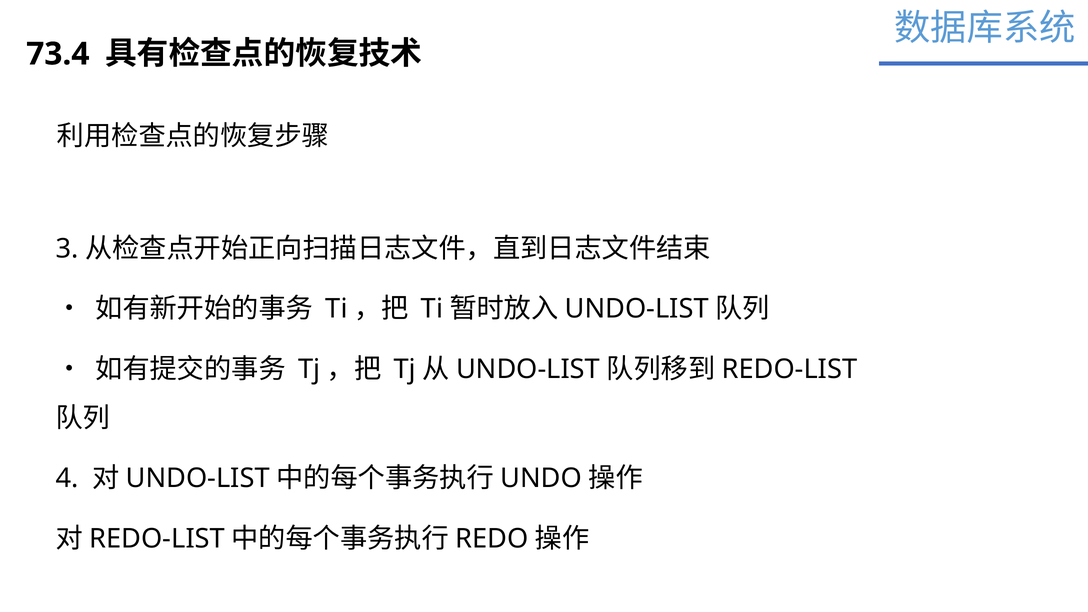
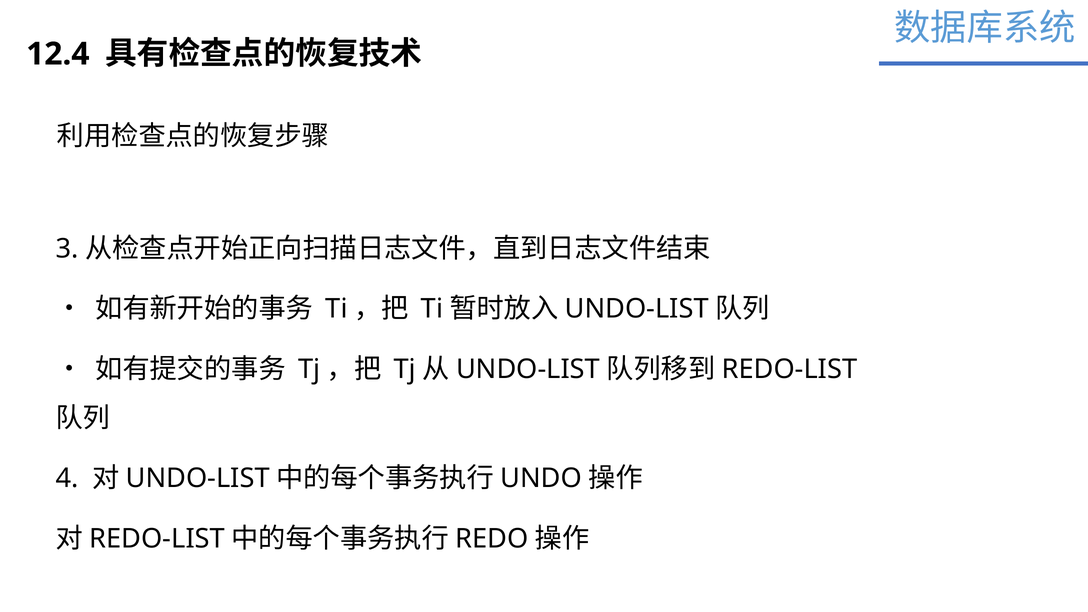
73.4: 73.4 -> 12.4 (58, 54)
